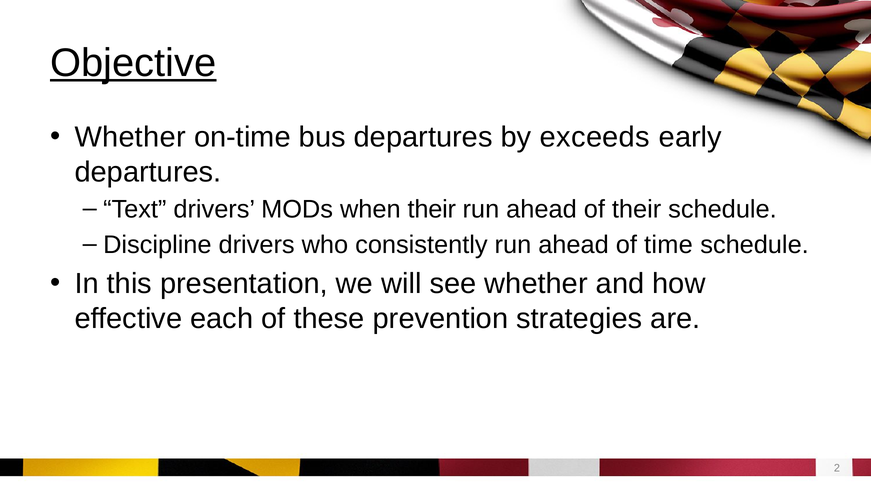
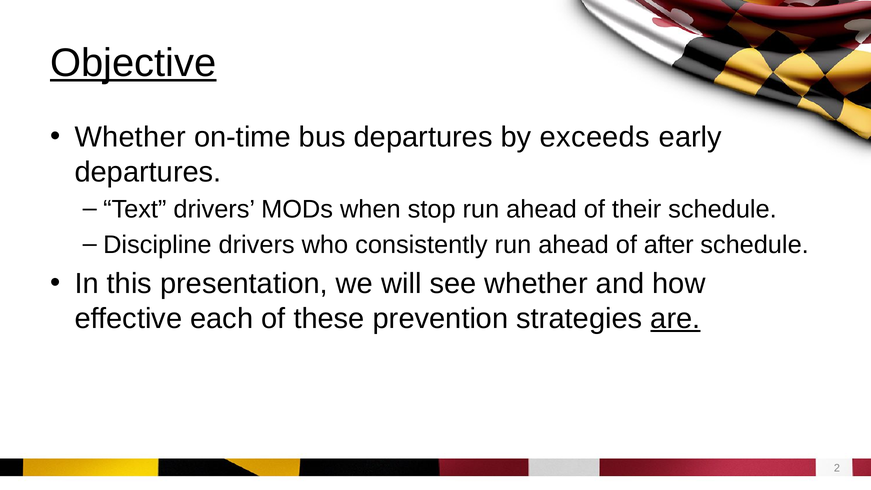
when their: their -> stop (432, 209)
time: time -> after (669, 245)
are underline: none -> present (675, 319)
